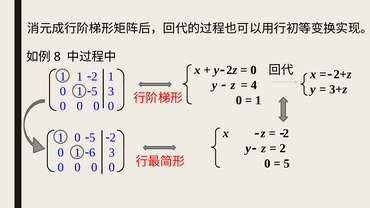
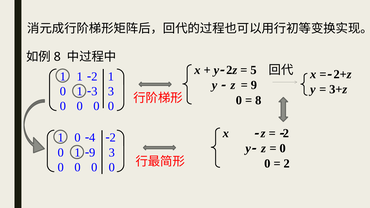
0: 0 -> 5 (253, 70)
4: 4 -> 9 (254, 85)
5: 5 -> 3 (94, 91)
1: 1 -> 8 (258, 100)
5: 5 -> 4 (92, 138)
2: 2 -> 0 (283, 148)
6: 6 -> 9 (92, 153)
5: 5 -> 2 (287, 164)
